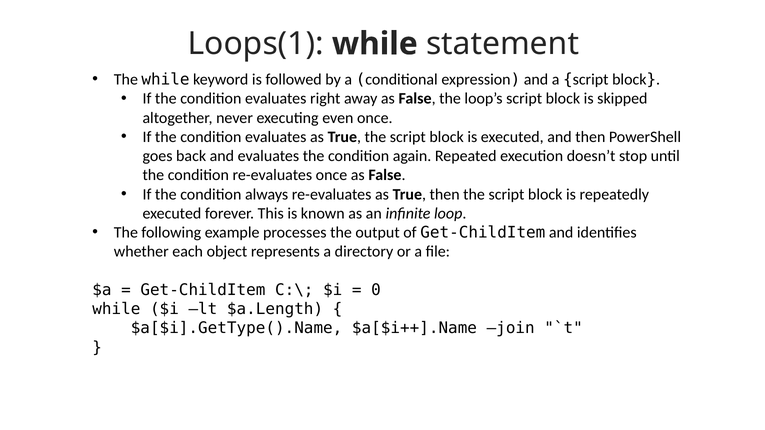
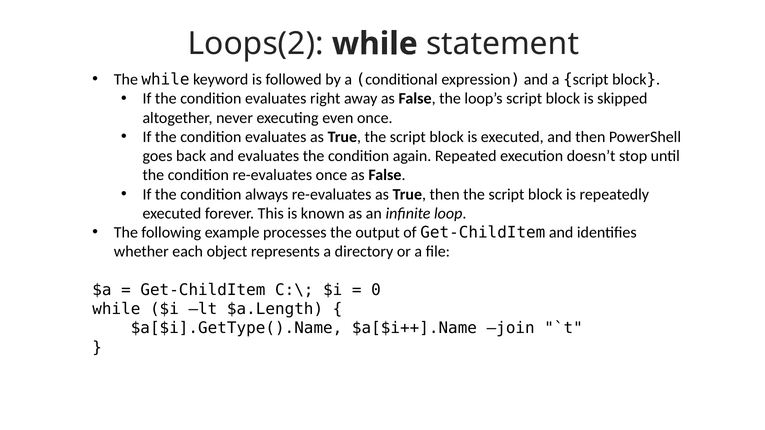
Loops(1: Loops(1 -> Loops(2 (256, 44)
